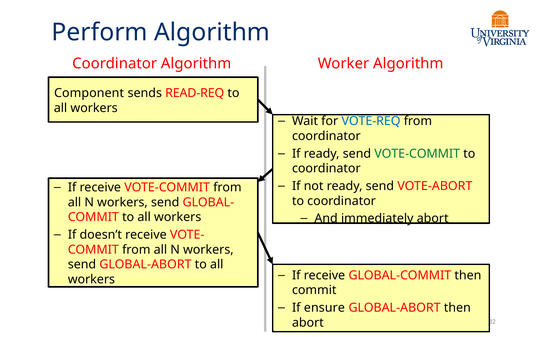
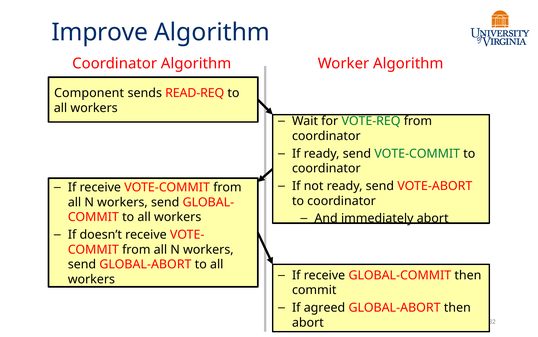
Perform: Perform -> Improve (100, 32)
VOTE-REQ colour: blue -> green (371, 121)
ensure: ensure -> agreed (324, 307)
